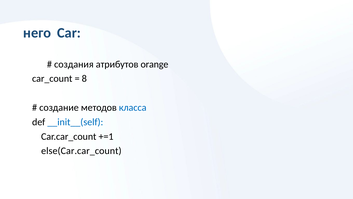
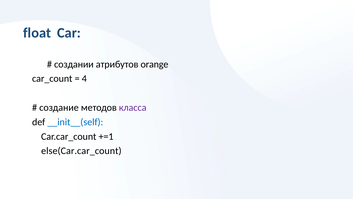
него: него -> float (37, 33)
создания: создания -> создании (74, 64)
8: 8 -> 4 (84, 79)
класса colour: blue -> purple (133, 107)
